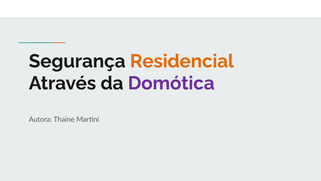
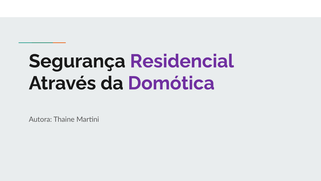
Residencial colour: orange -> purple (182, 61)
